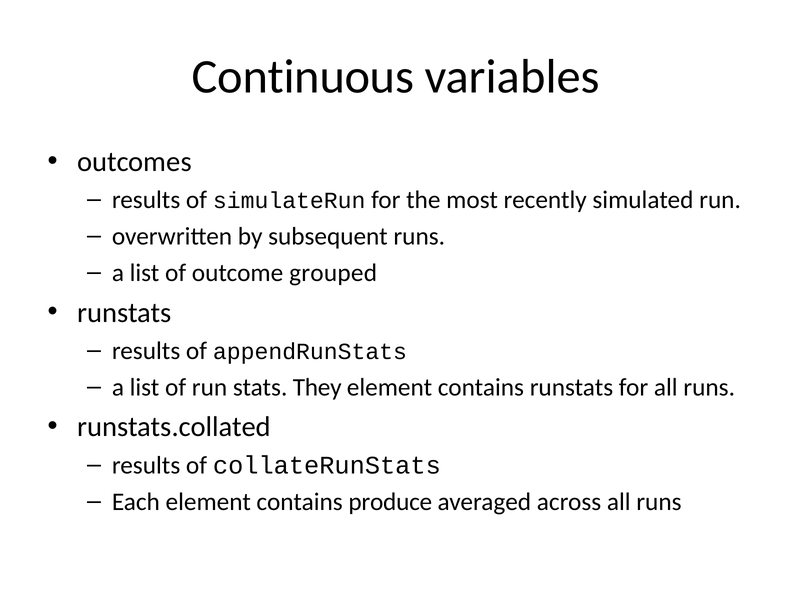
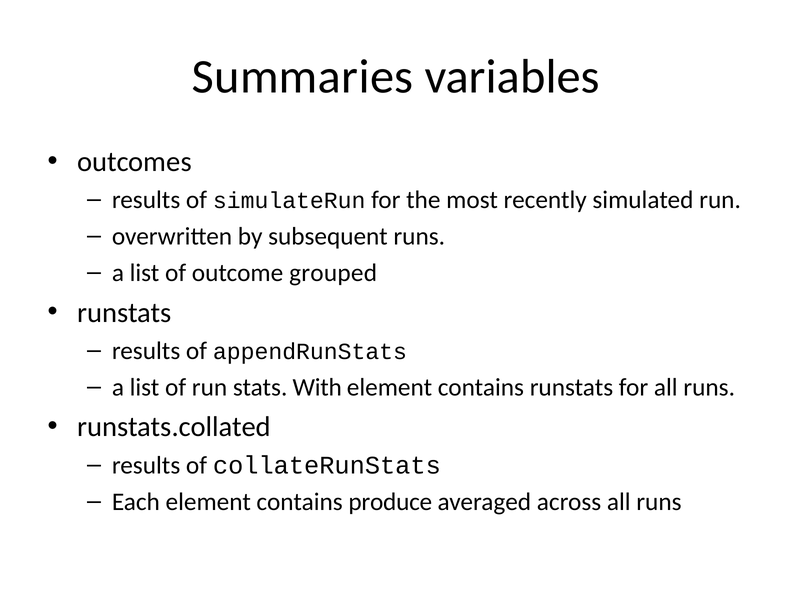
Continuous: Continuous -> Summaries (303, 77)
They: They -> With (317, 387)
